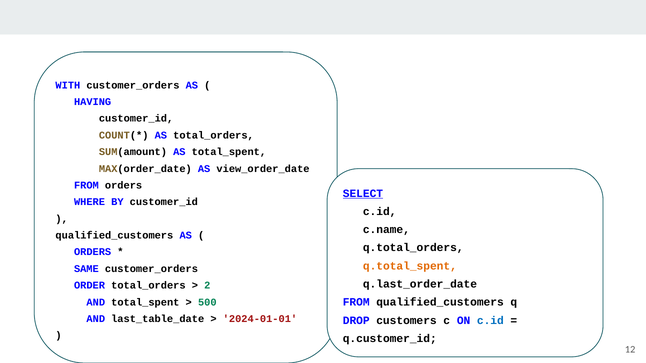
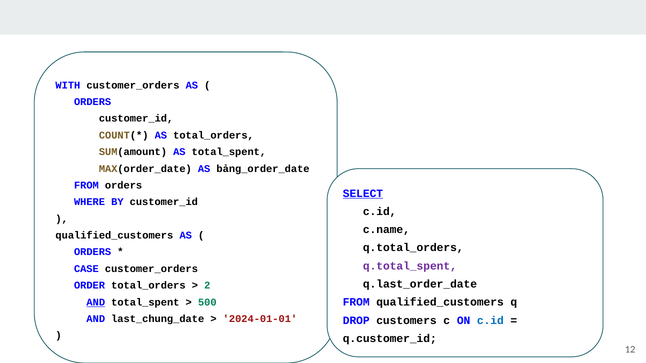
HAVING: HAVING -> ORDERS (93, 102)
view_order_date: view_order_date -> bảng_order_date (263, 169)
q.total_spent colour: orange -> purple (410, 266)
SAME: SAME -> CASE (86, 269)
AND underline: none -> present (96, 302)
last_table_date: last_table_date -> last_chung_date (158, 319)
